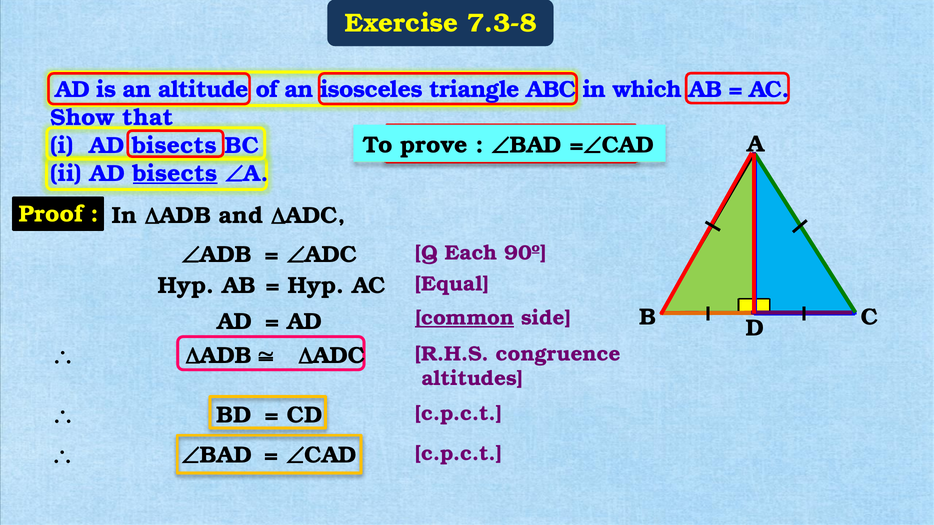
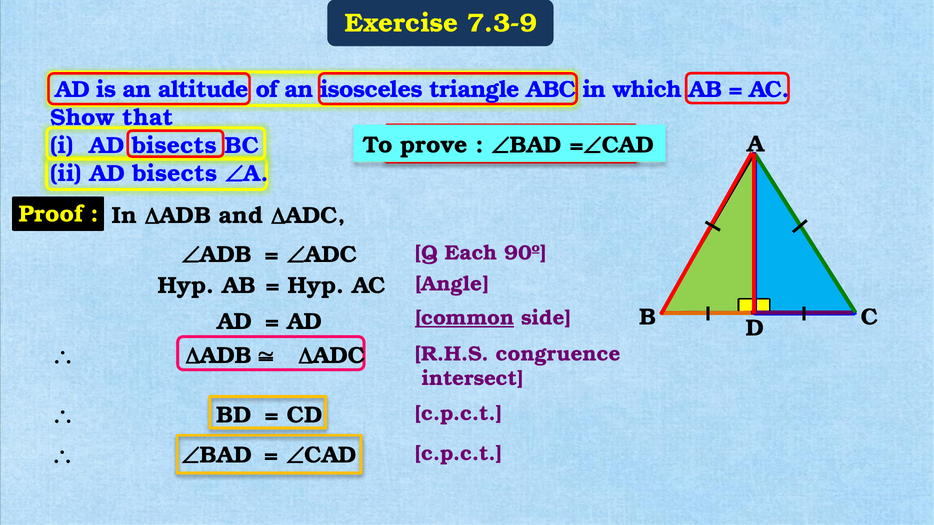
7.3-8: 7.3-8 -> 7.3-9 (502, 23)
bisects underline: present -> none (175, 173)
Equal: Equal -> Angle (452, 284)
altitudes: altitudes -> intersect (473, 379)
